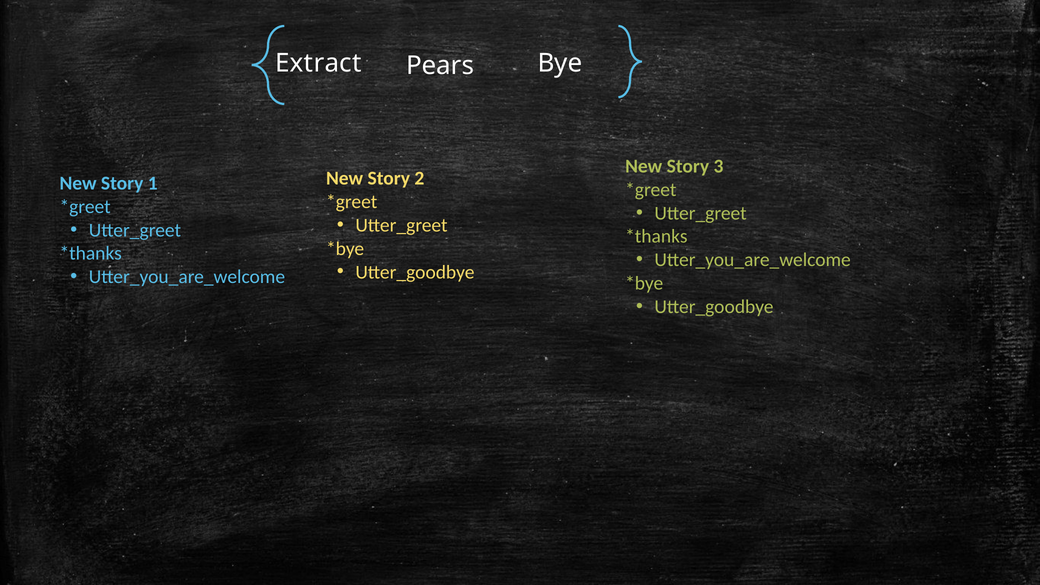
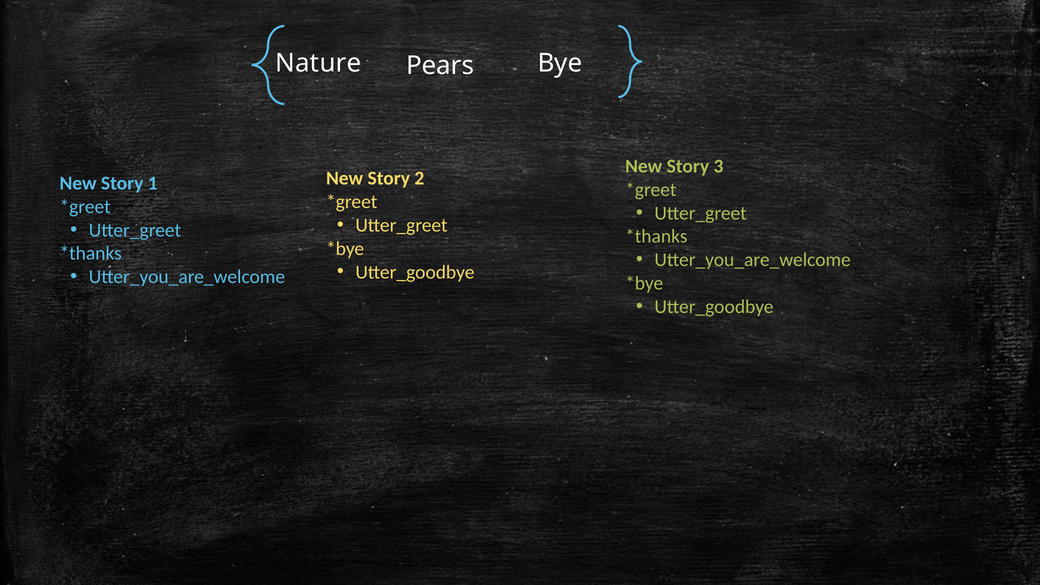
Extract: Extract -> Nature (318, 63)
